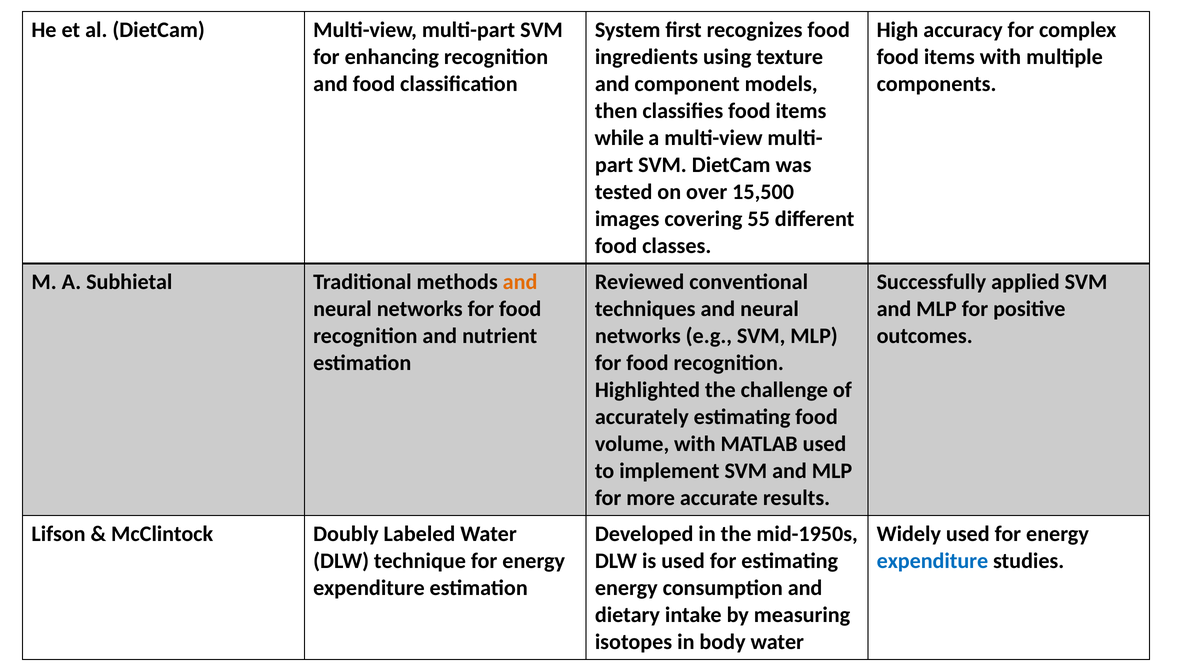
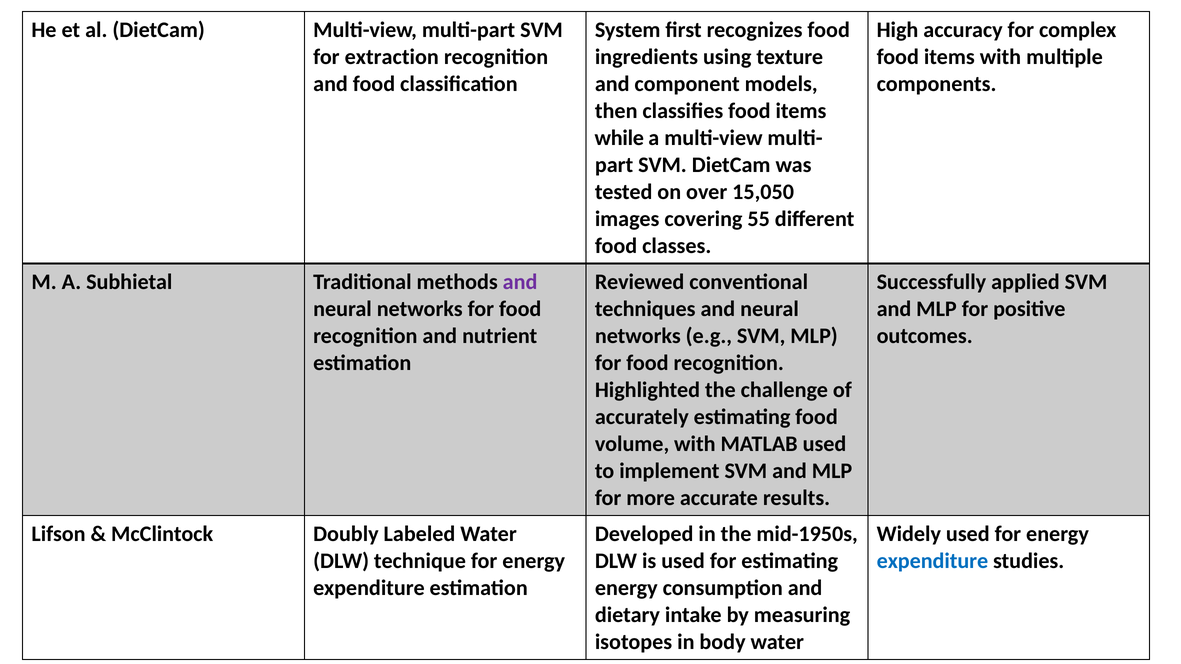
enhancing: enhancing -> extraction (392, 57)
15,500: 15,500 -> 15,050 (763, 192)
and colour: orange -> purple (520, 282)
